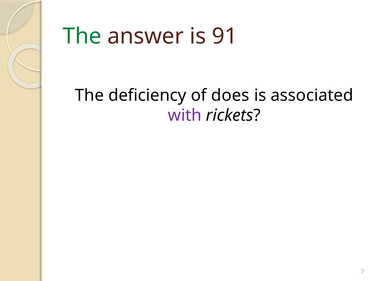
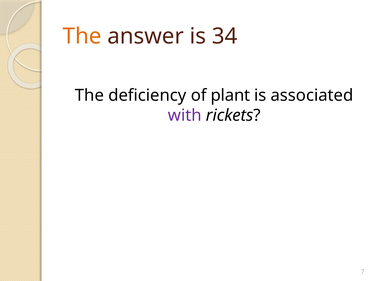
The colour: green -> orange (82, 36)
91: 91 -> 34 (225, 36)
does: does -> plant (230, 96)
